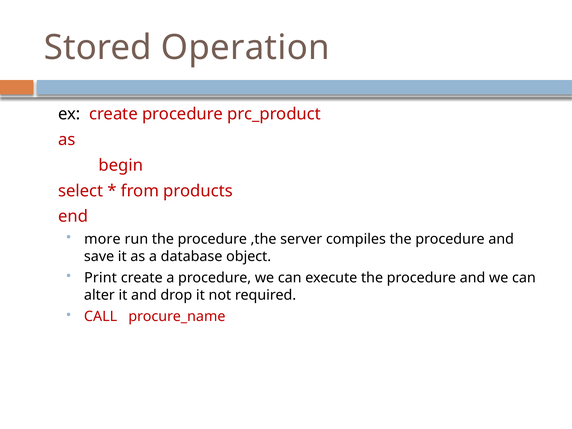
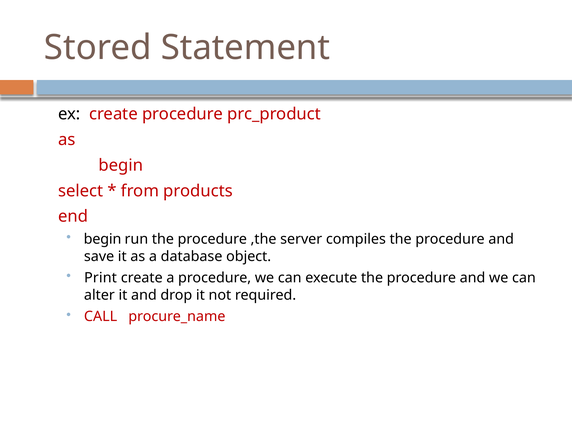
Operation: Operation -> Statement (245, 48)
more: more -> begin (103, 239)
